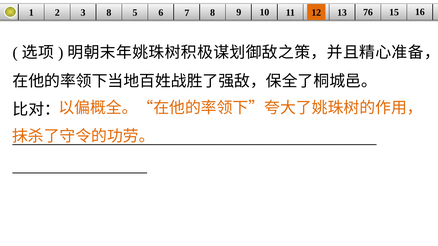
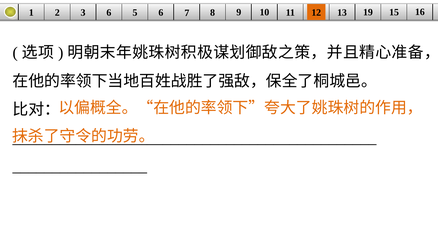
3 8: 8 -> 6 (109, 13)
76: 76 -> 19 (368, 12)
